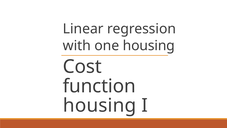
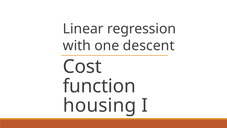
one housing: housing -> descent (149, 45)
